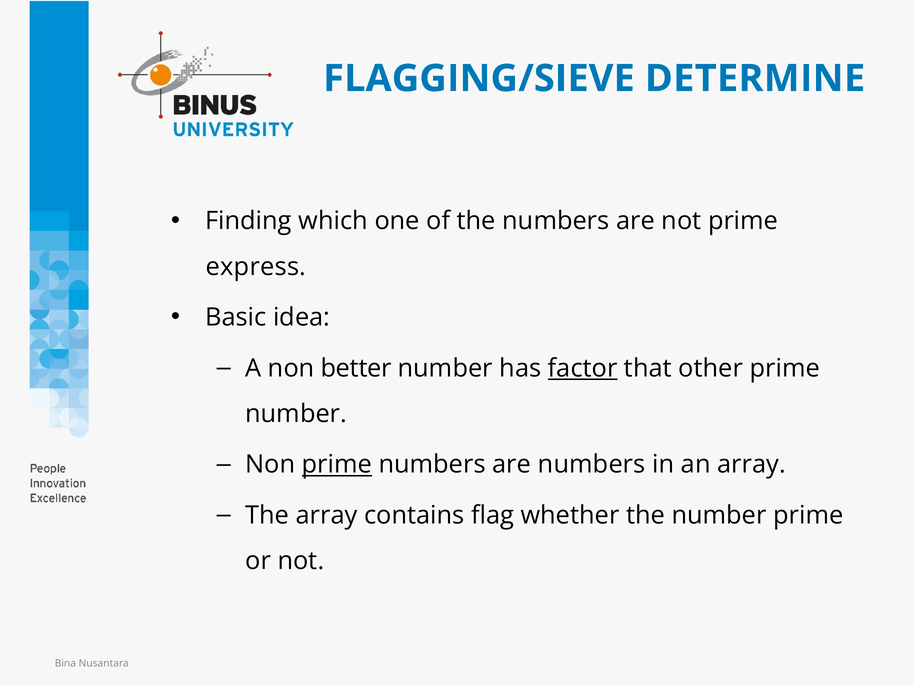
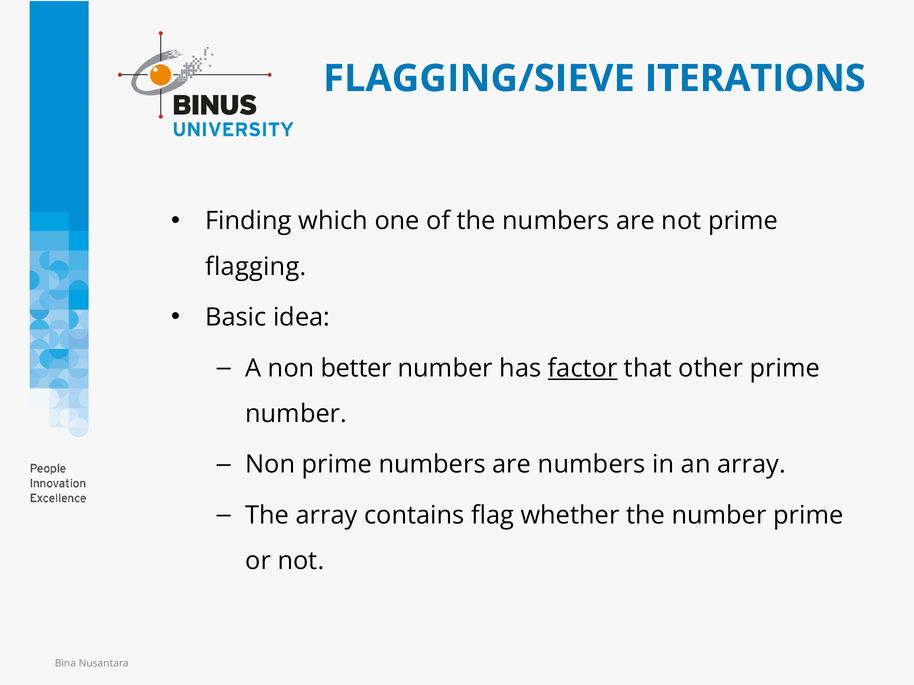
DETERMINE: DETERMINE -> ITERATIONS (755, 79)
express: express -> flagging (256, 267)
prime underline: present -> none (337, 465)
